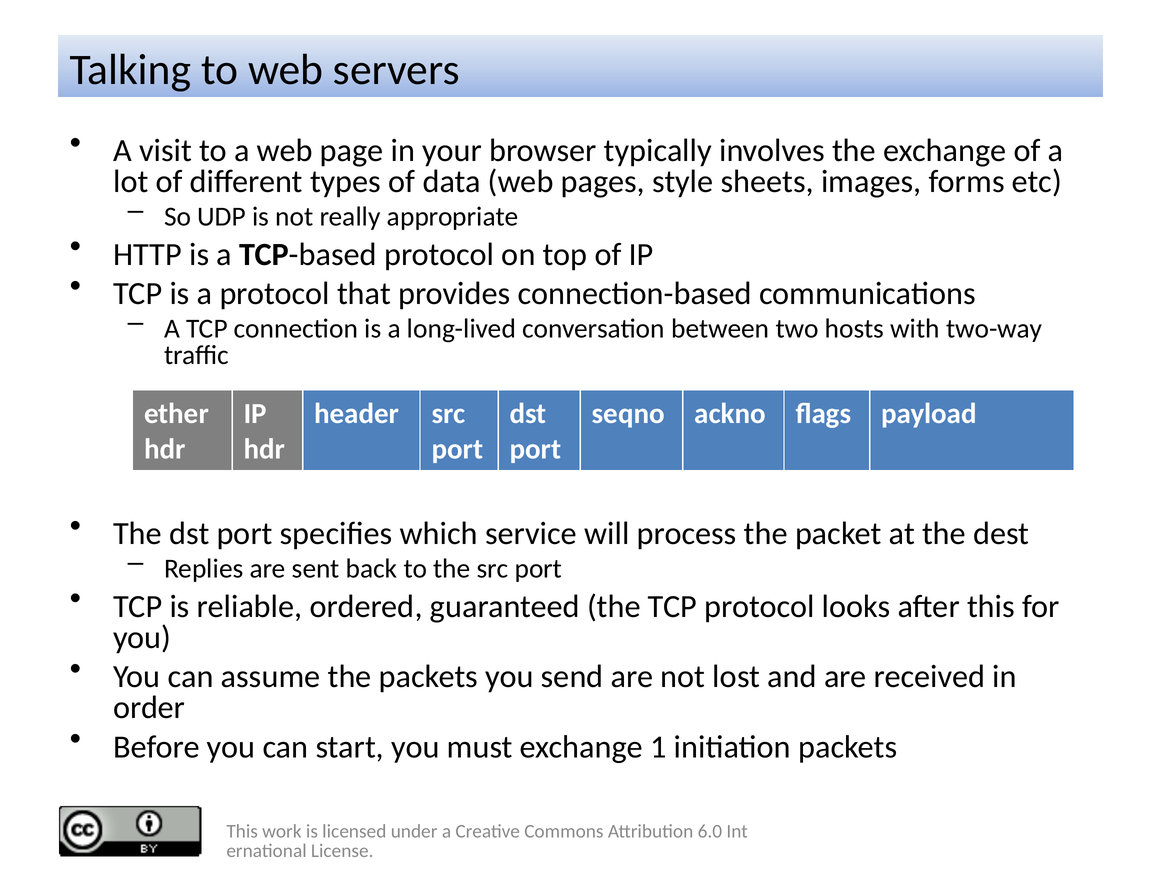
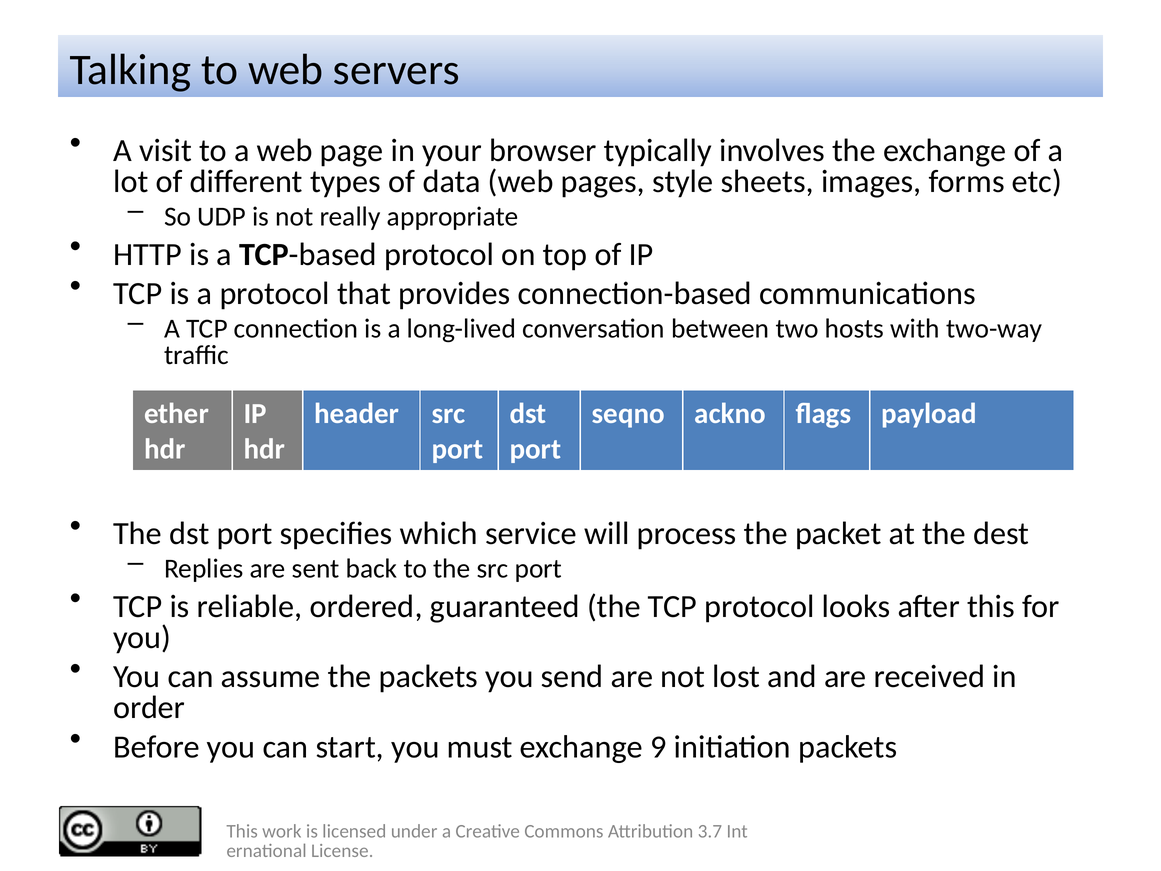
1: 1 -> 9 (658, 747)
6.0: 6.0 -> 3.7 (710, 831)
